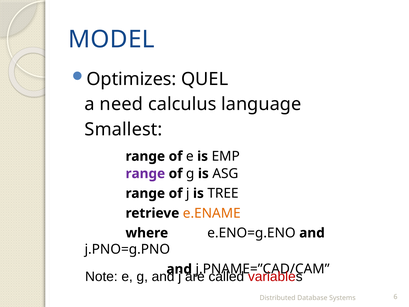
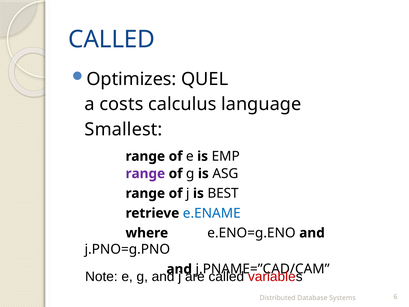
MODEL: MODEL -> CALLED (112, 40)
need: need -> costs (121, 104)
TREE: TREE -> BEST (223, 193)
e.ENAME colour: orange -> blue (212, 213)
